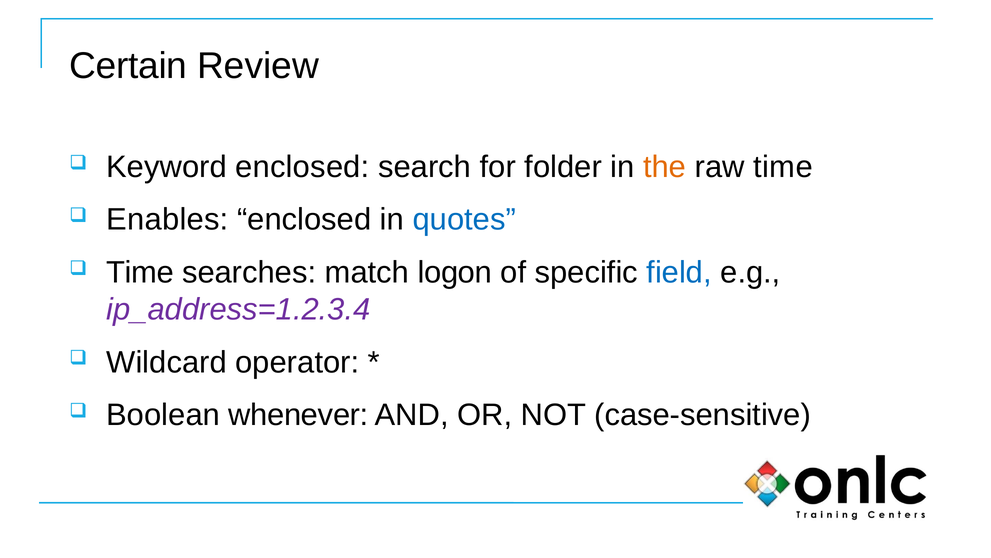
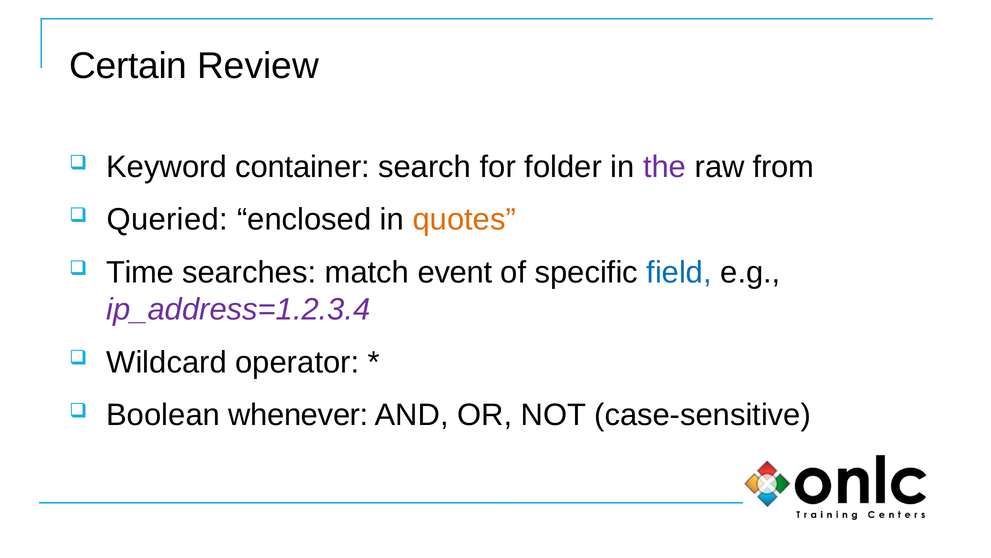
Keyword enclosed: enclosed -> container (303, 167)
the colour: orange -> purple (665, 167)
raw time: time -> from (783, 167)
Enables: Enables -> Queried (167, 219)
quotes colour: blue -> orange (464, 219)
logon: logon -> event (455, 272)
